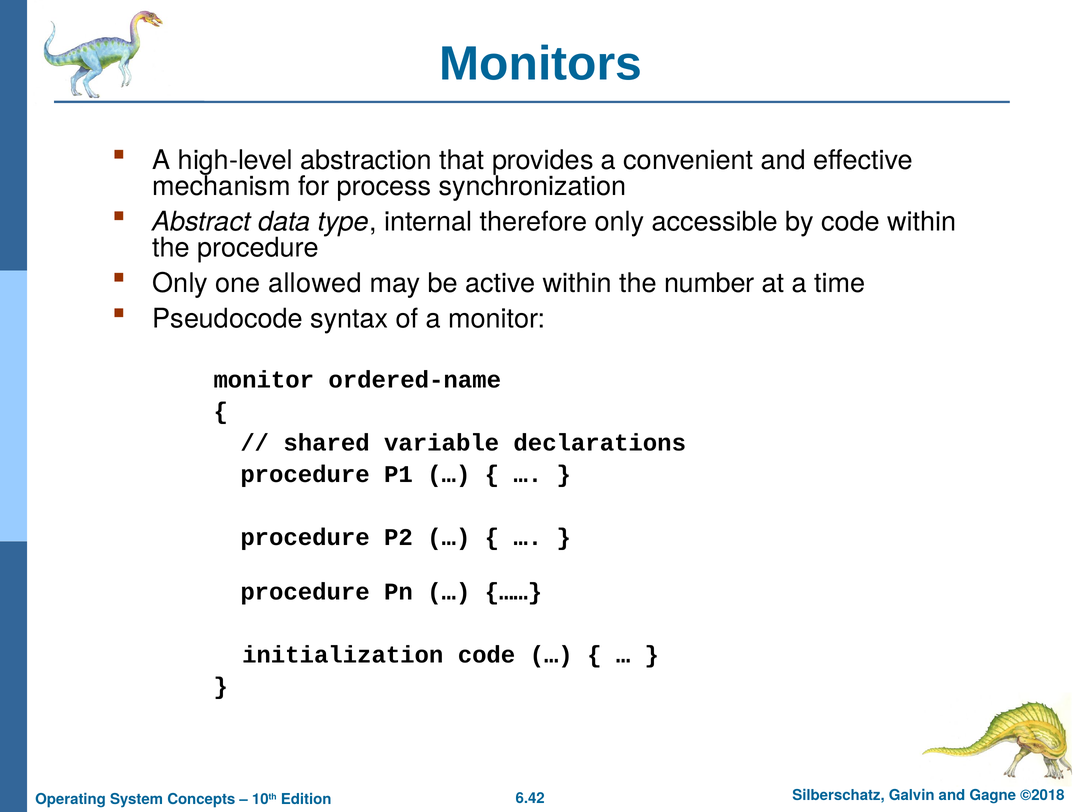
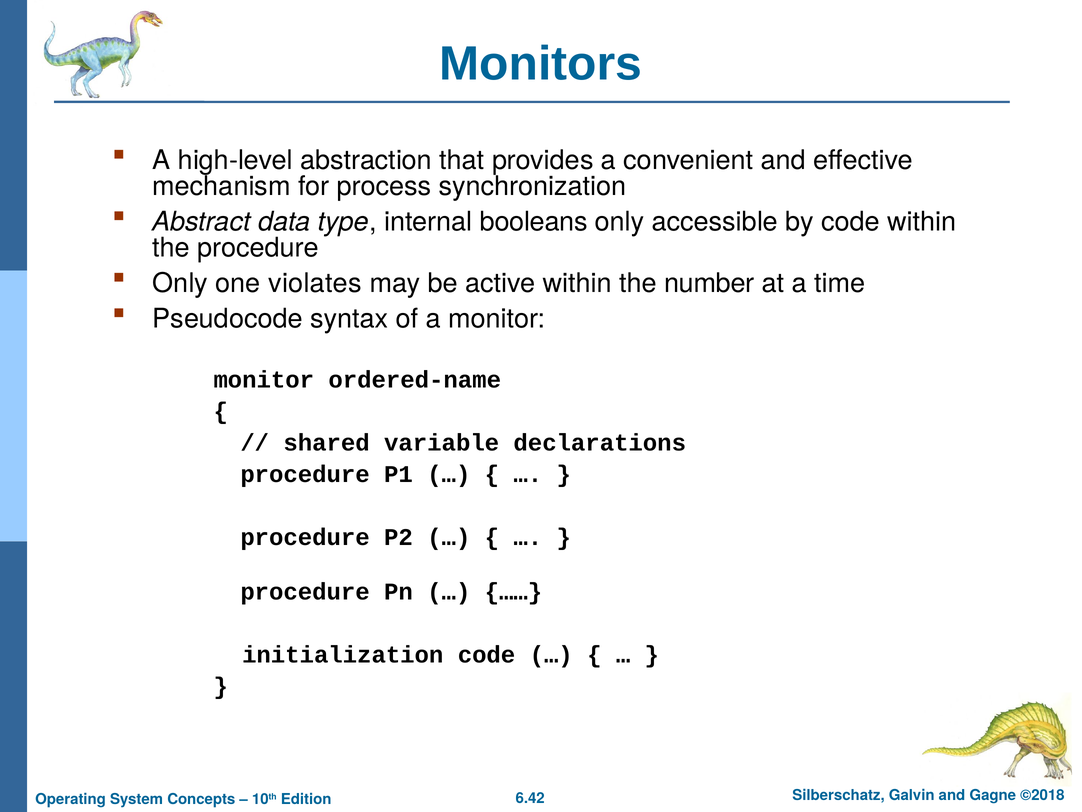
therefore: therefore -> booleans (534, 222)
allowed: allowed -> violates (315, 283)
